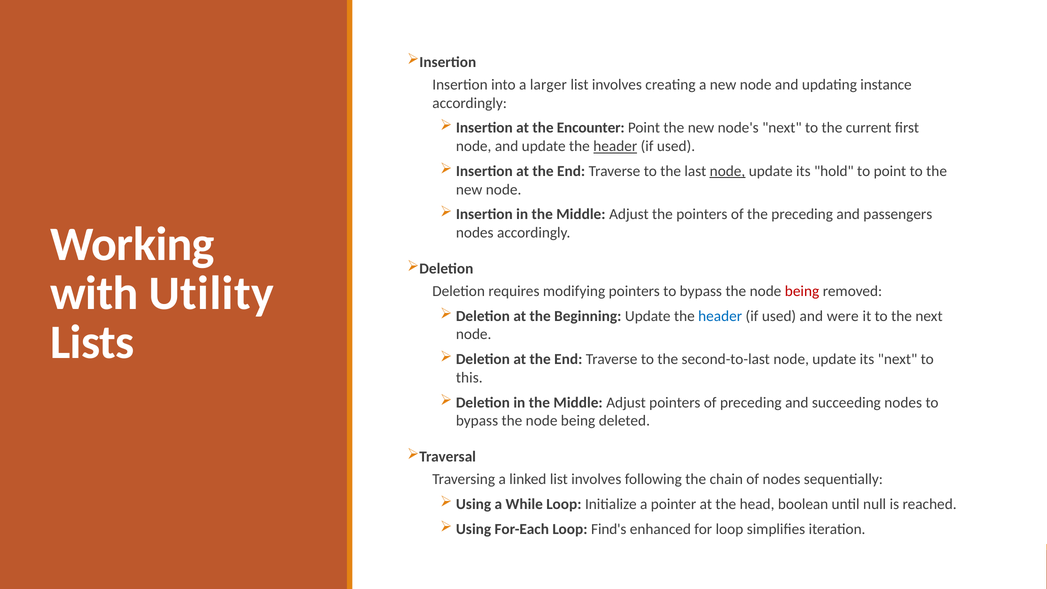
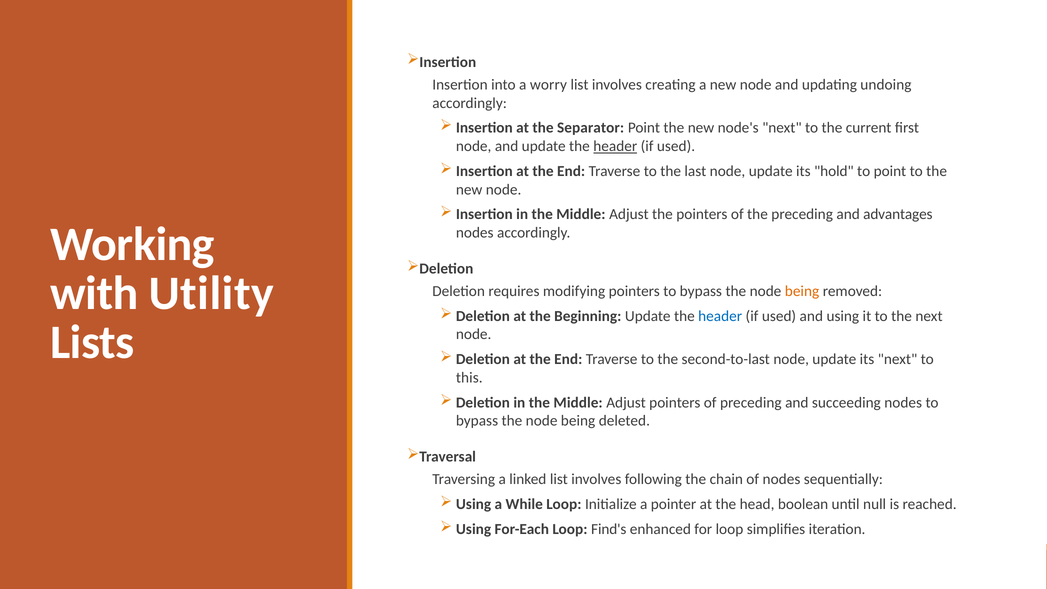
larger: larger -> worry (548, 85)
instance: instance -> undoing (886, 85)
Encounter: Encounter -> Separator (591, 128)
node underline: present -> none (727, 171)
passengers: passengers -> advantages (898, 214)
being colour: red -> orange (802, 291)
were: were -> using (843, 316)
